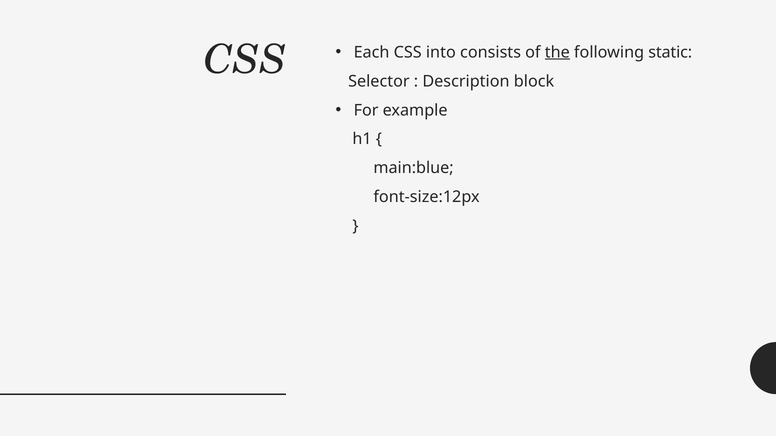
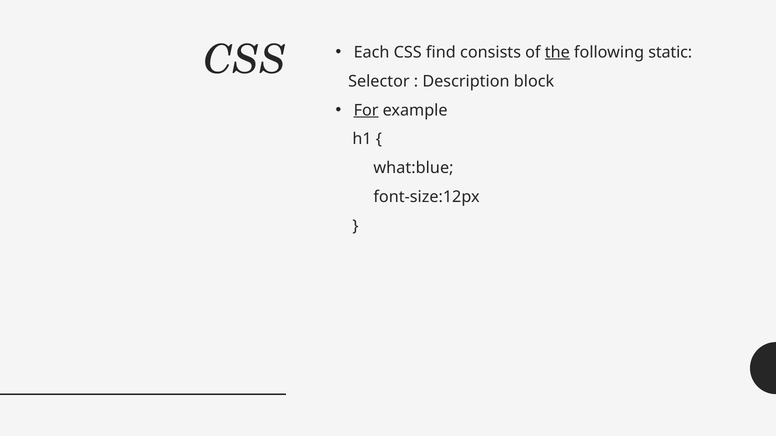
into: into -> find (441, 52)
For underline: none -> present (366, 110)
main:blue: main:blue -> what:blue (413, 168)
